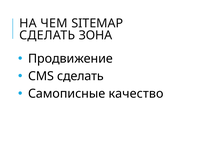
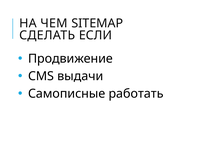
ЗОНА: ЗОНА -> ЕСЛИ (95, 35)
CMS сделать: сделать -> выдачи (80, 76)
качество: качество -> работать (136, 94)
